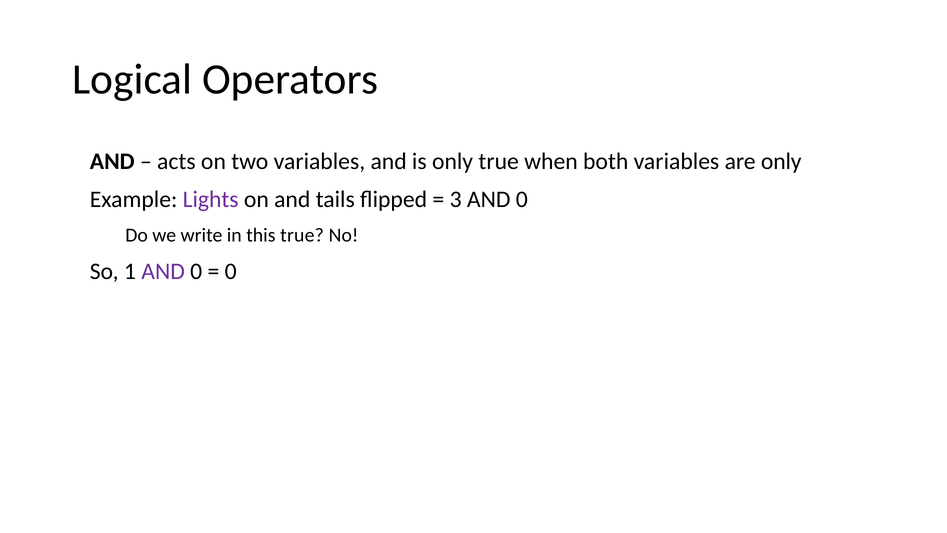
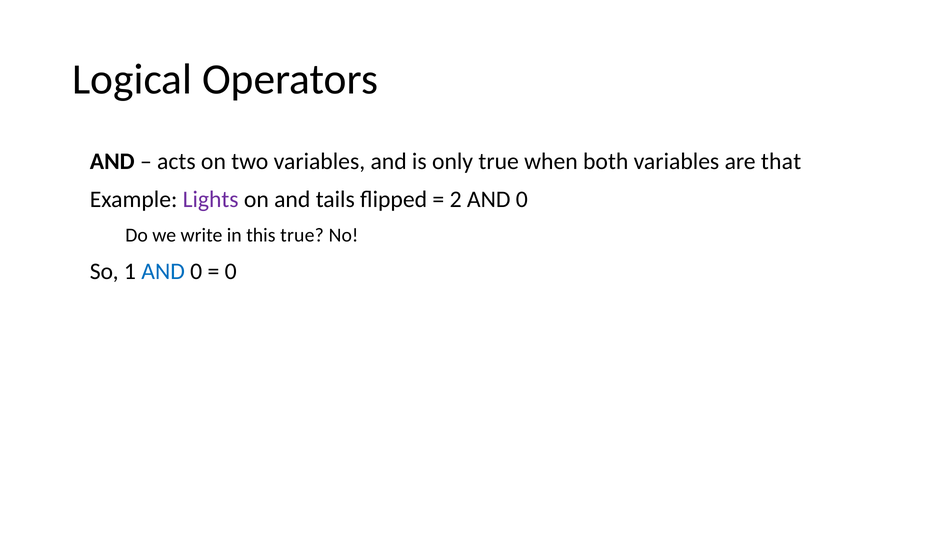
are only: only -> that (781, 161)
3: 3 -> 2 (456, 199)
AND colour: purple -> blue (163, 271)
